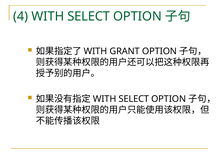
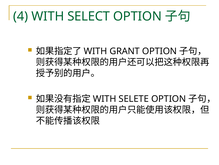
SELECT: SELECT -> SELETE (134, 98)
